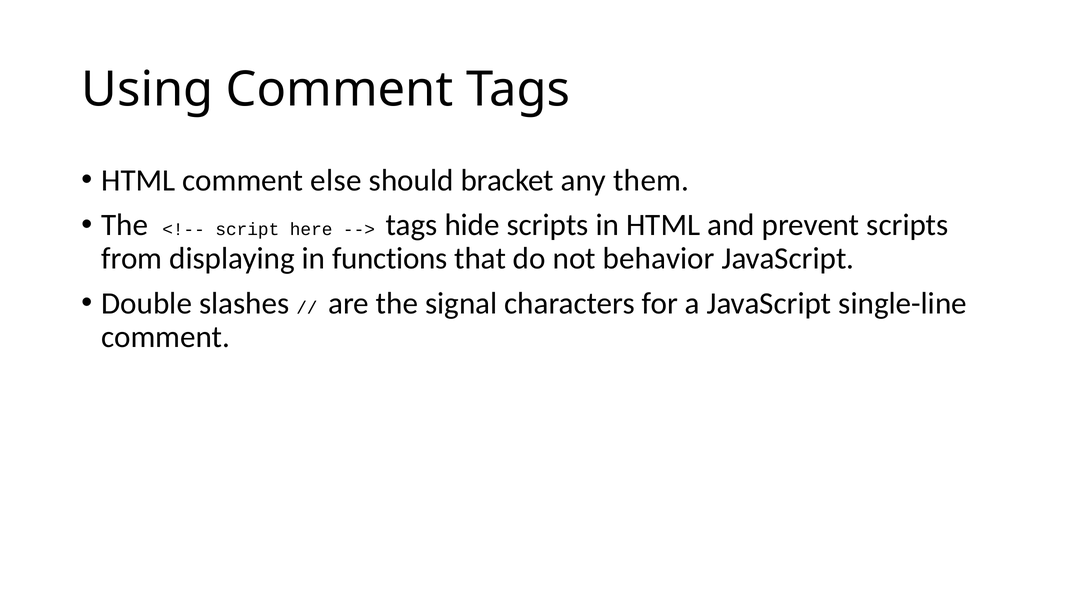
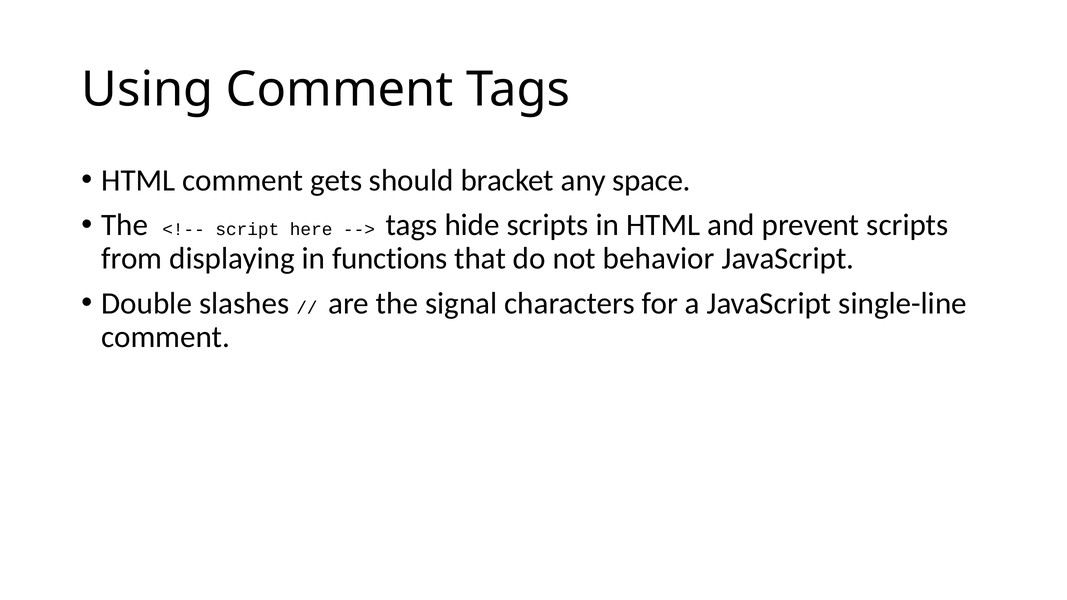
else: else -> gets (336, 180)
them: them -> space (652, 180)
